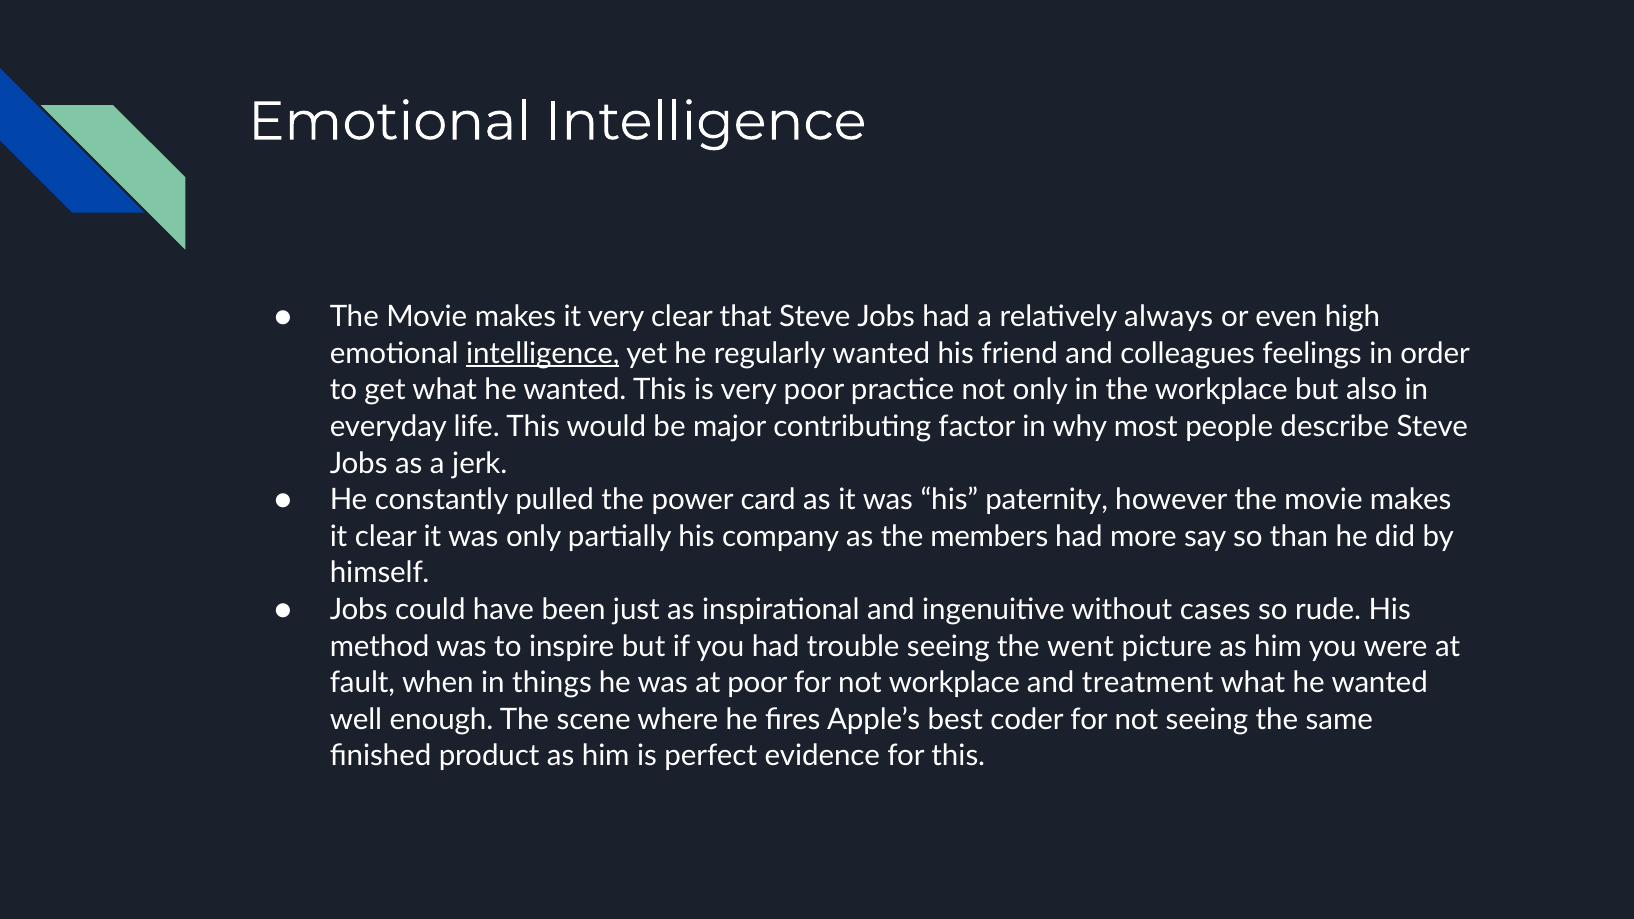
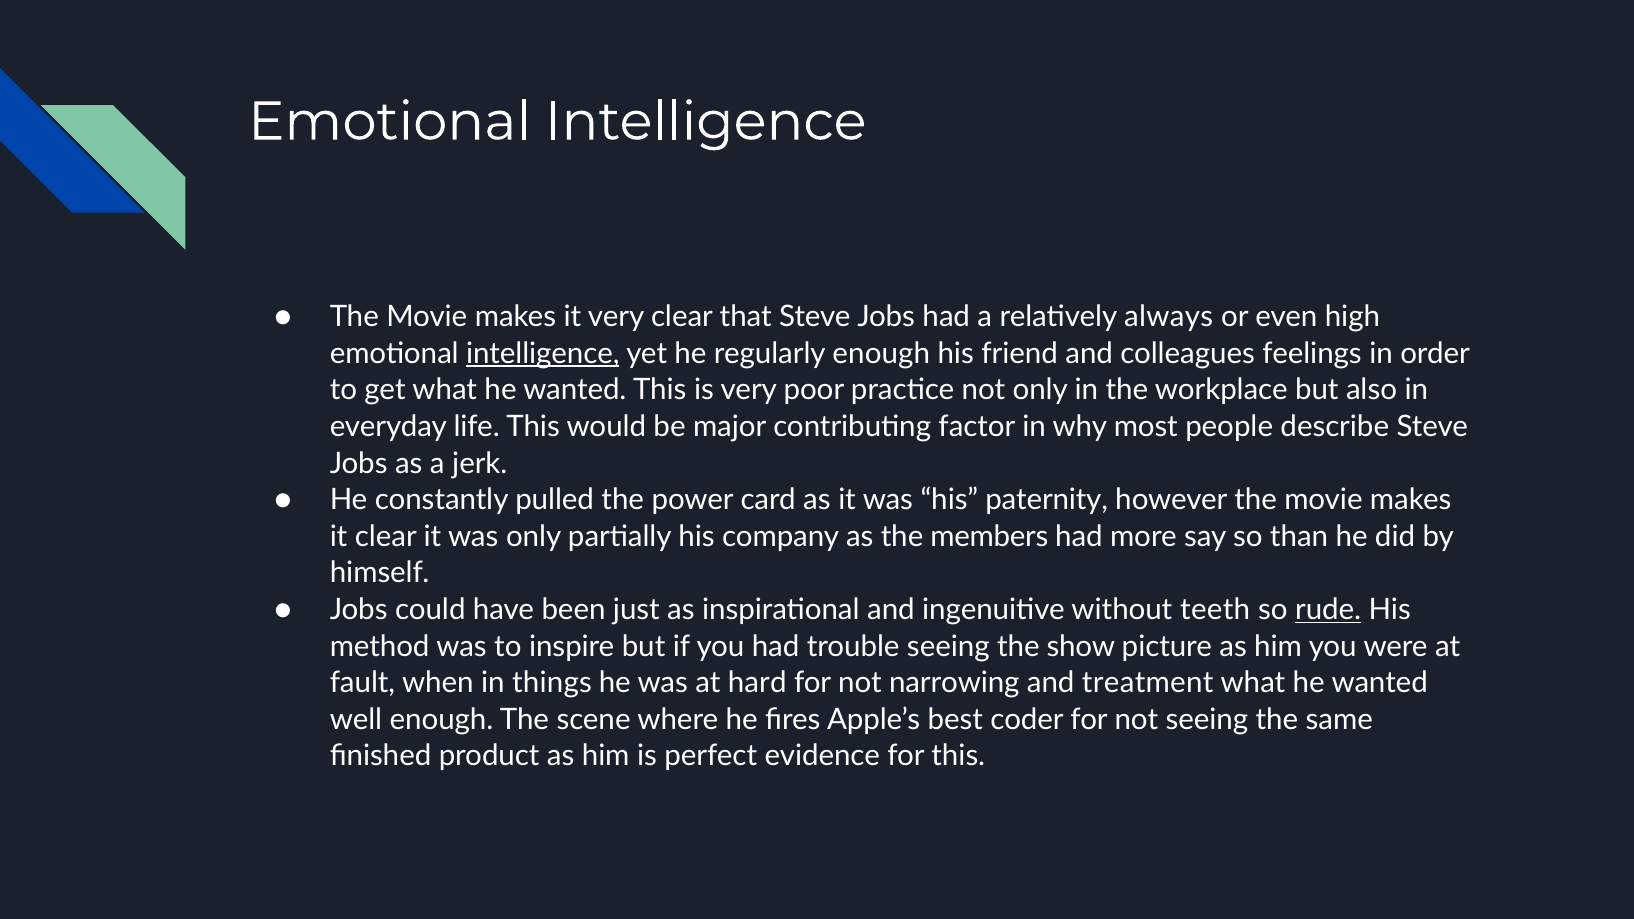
regularly wanted: wanted -> enough (881, 354)
cases: cases -> teeth (1215, 610)
rude underline: none -> present (1328, 610)
went: went -> show (1081, 646)
at poor: poor -> hard (757, 683)
not workplace: workplace -> narrowing (954, 683)
